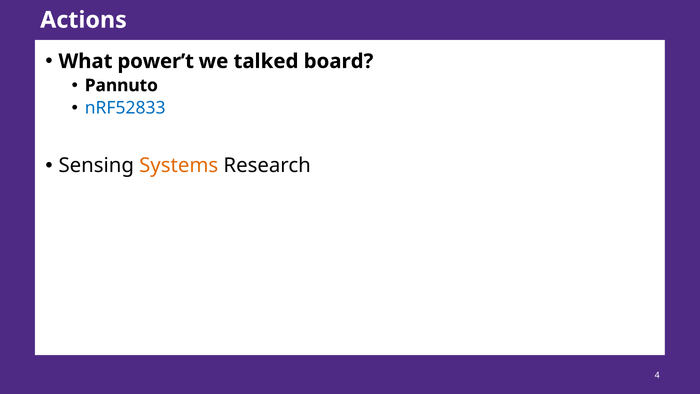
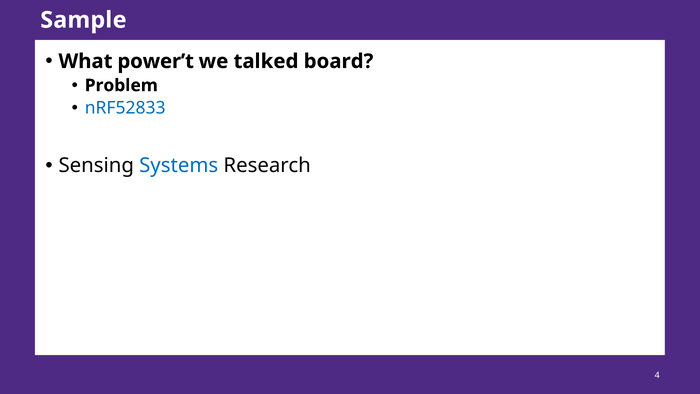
Actions: Actions -> Sample (83, 20)
Pannuto: Pannuto -> Problem (121, 85)
Systems colour: orange -> blue (179, 165)
